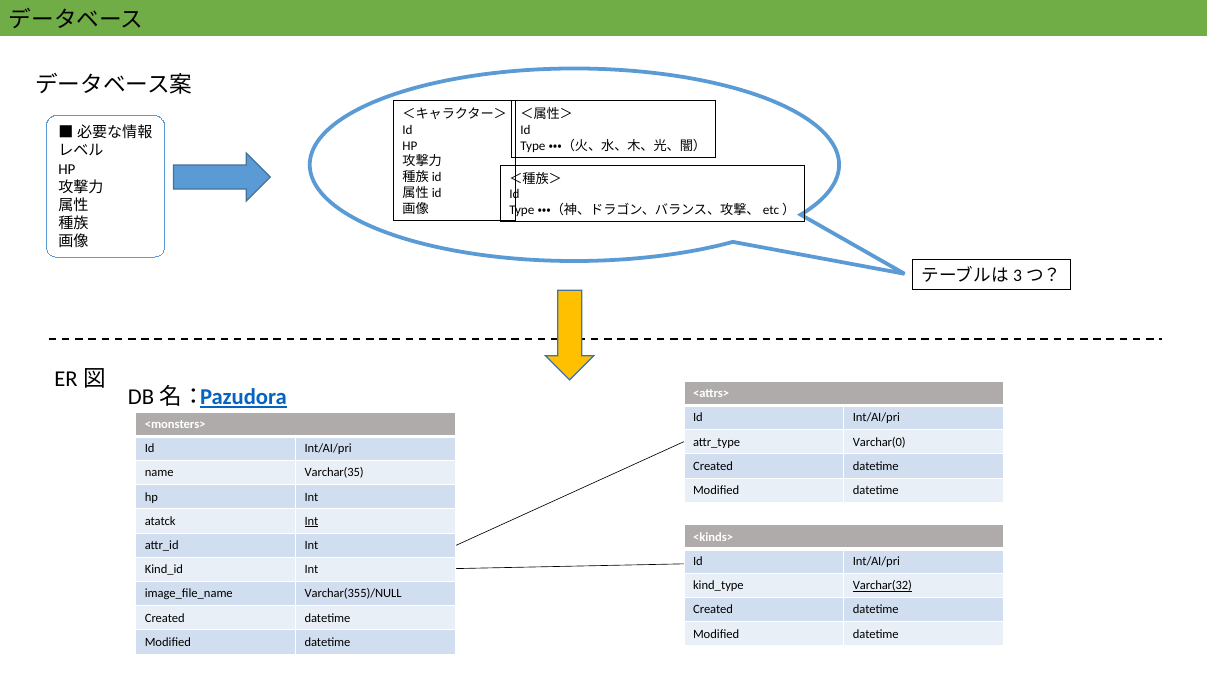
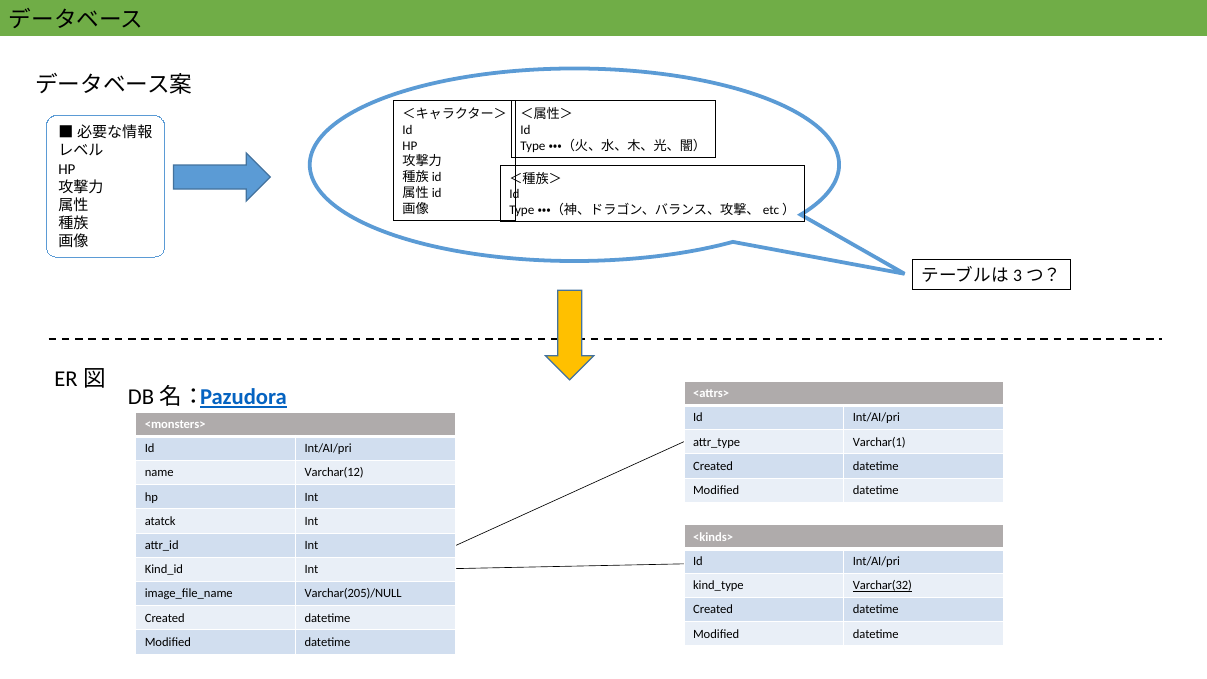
Varchar(0: Varchar(0 -> Varchar(1 (879, 442)
Varchar(35: Varchar(35 -> Varchar(12 (334, 473)
Int underline: present -> none (312, 521)
Varchar(355)/NULL: Varchar(355)/NULL -> Varchar(205)/NULL (353, 594)
